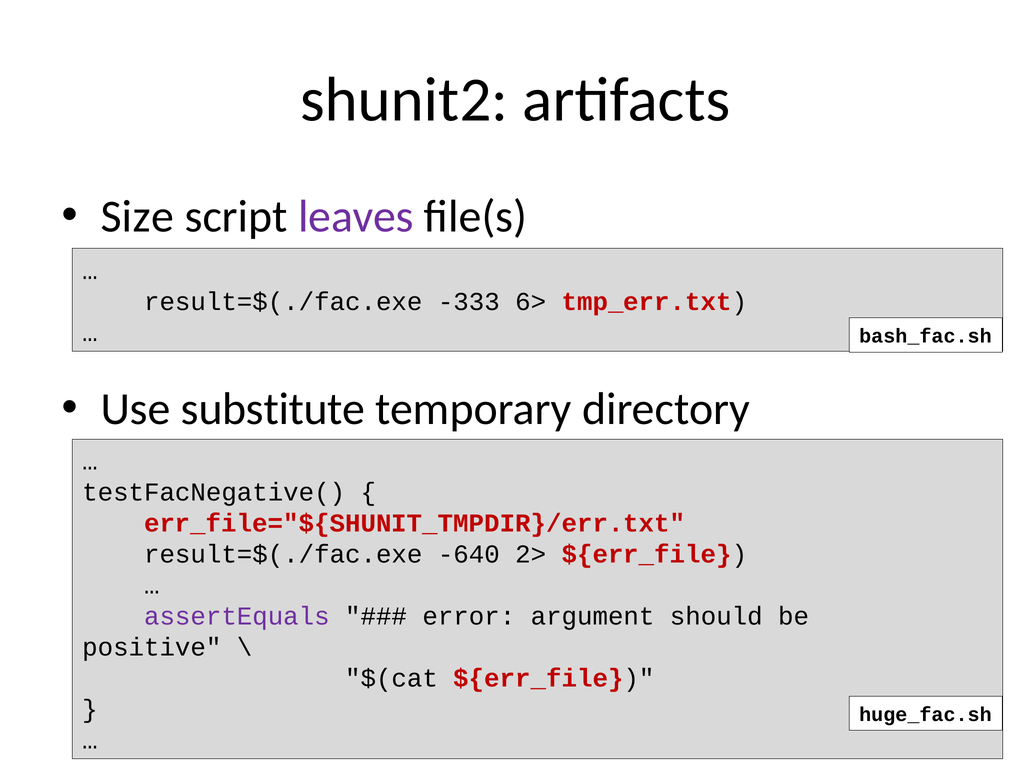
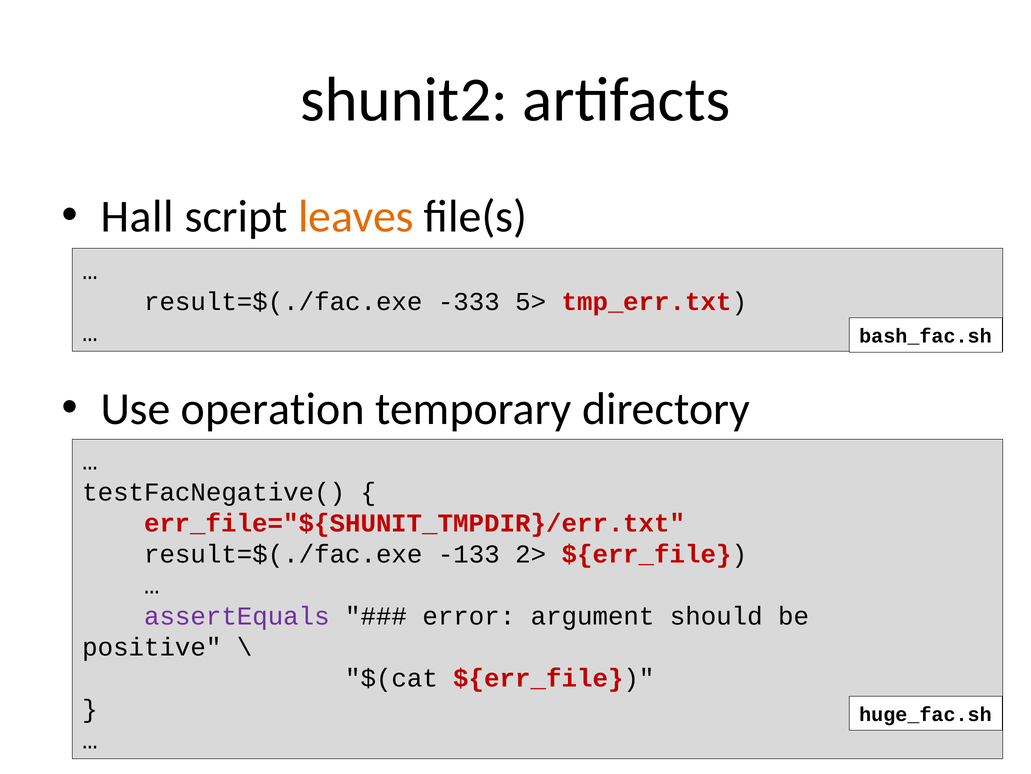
Size: Size -> Hall (137, 216)
leaves colour: purple -> orange (356, 216)
6>: 6> -> 5> (531, 301)
substitute: substitute -> operation (273, 409)
-640: -640 -> -133 (469, 554)
